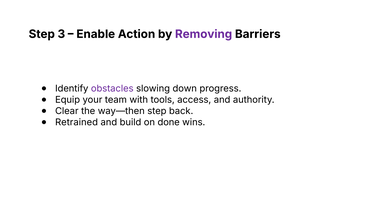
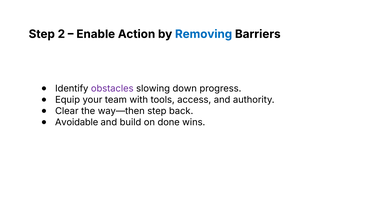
3: 3 -> 2 (61, 34)
Removing colour: purple -> blue (204, 34)
Retrained: Retrained -> Avoidable (77, 122)
